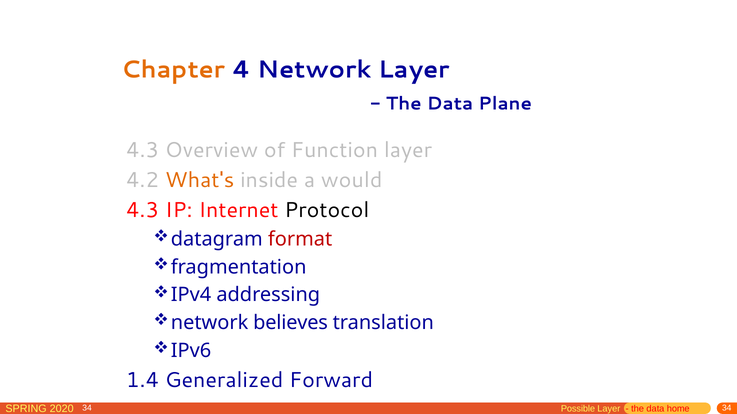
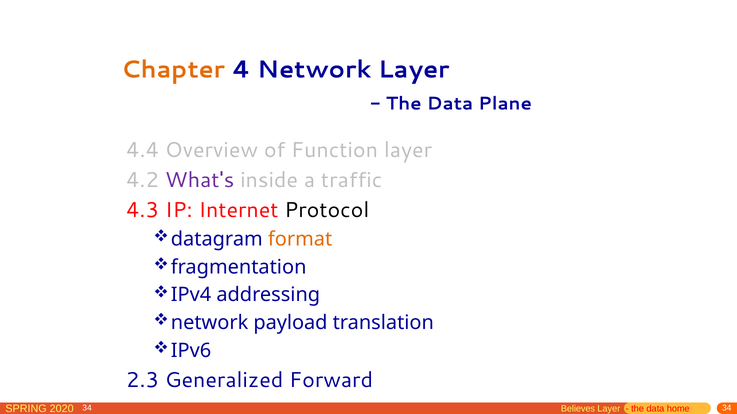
4.3: 4.3 -> 4.4 (143, 150)
What's colour: orange -> purple (200, 180)
would: would -> traffic (352, 180)
format colour: red -> orange (300, 239)
believes: believes -> payload (290, 323)
1.4: 1.4 -> 2.3 (143, 381)
Possible: Possible -> Believes (578, 409)
